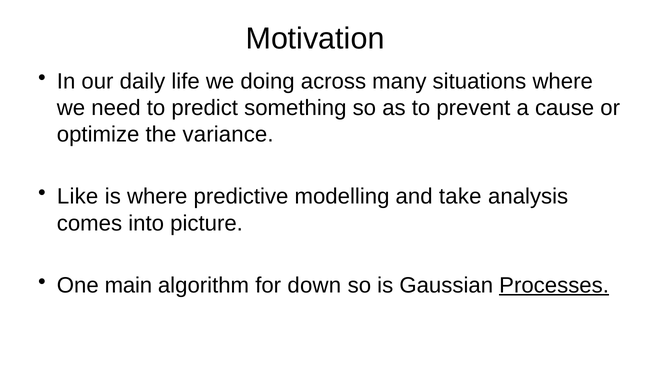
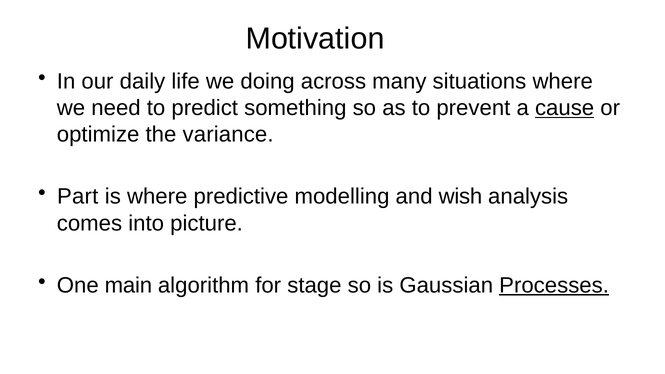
cause underline: none -> present (565, 108)
Like: Like -> Part (78, 197)
take: take -> wish (460, 197)
down: down -> stage (314, 285)
